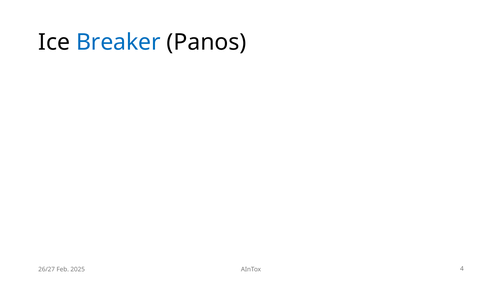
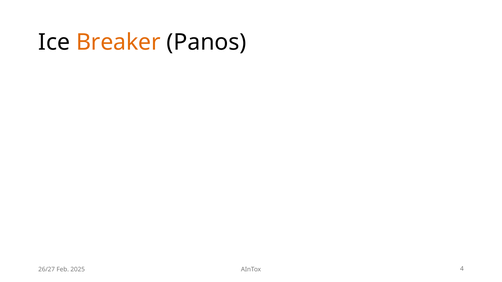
Breaker colour: blue -> orange (118, 42)
